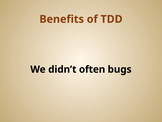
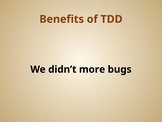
often: often -> more (92, 69)
